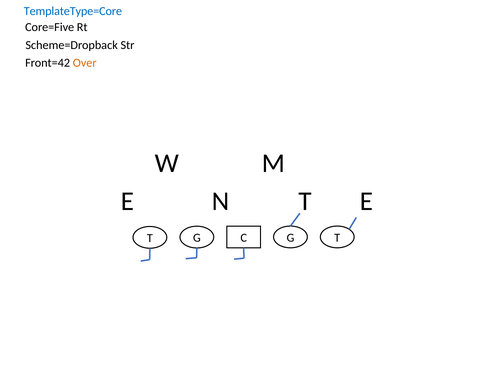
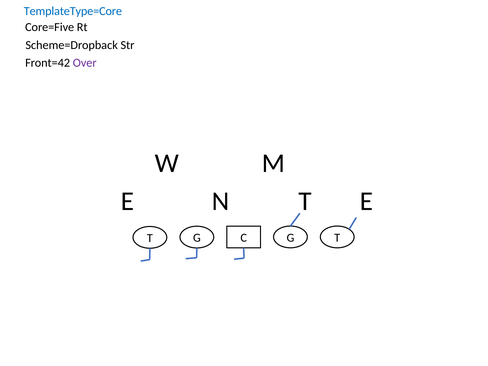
Over colour: orange -> purple (85, 63)
